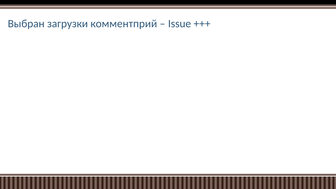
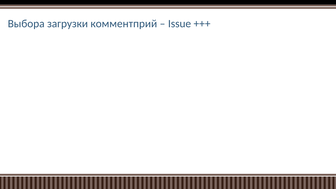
Выбран: Выбран -> Выбора (26, 24)
